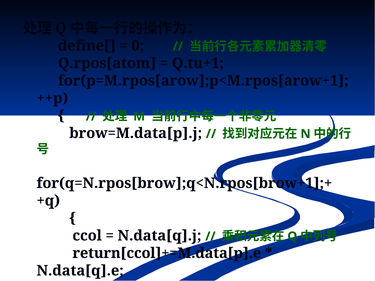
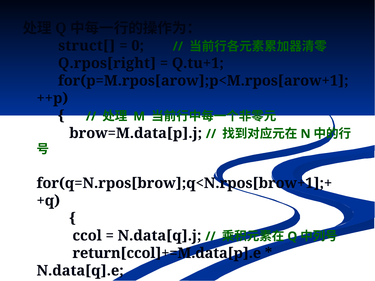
define[: define[ -> struct[ (87, 46)
Q.rpos[atom: Q.rpos[atom -> Q.rpos[right (107, 63)
